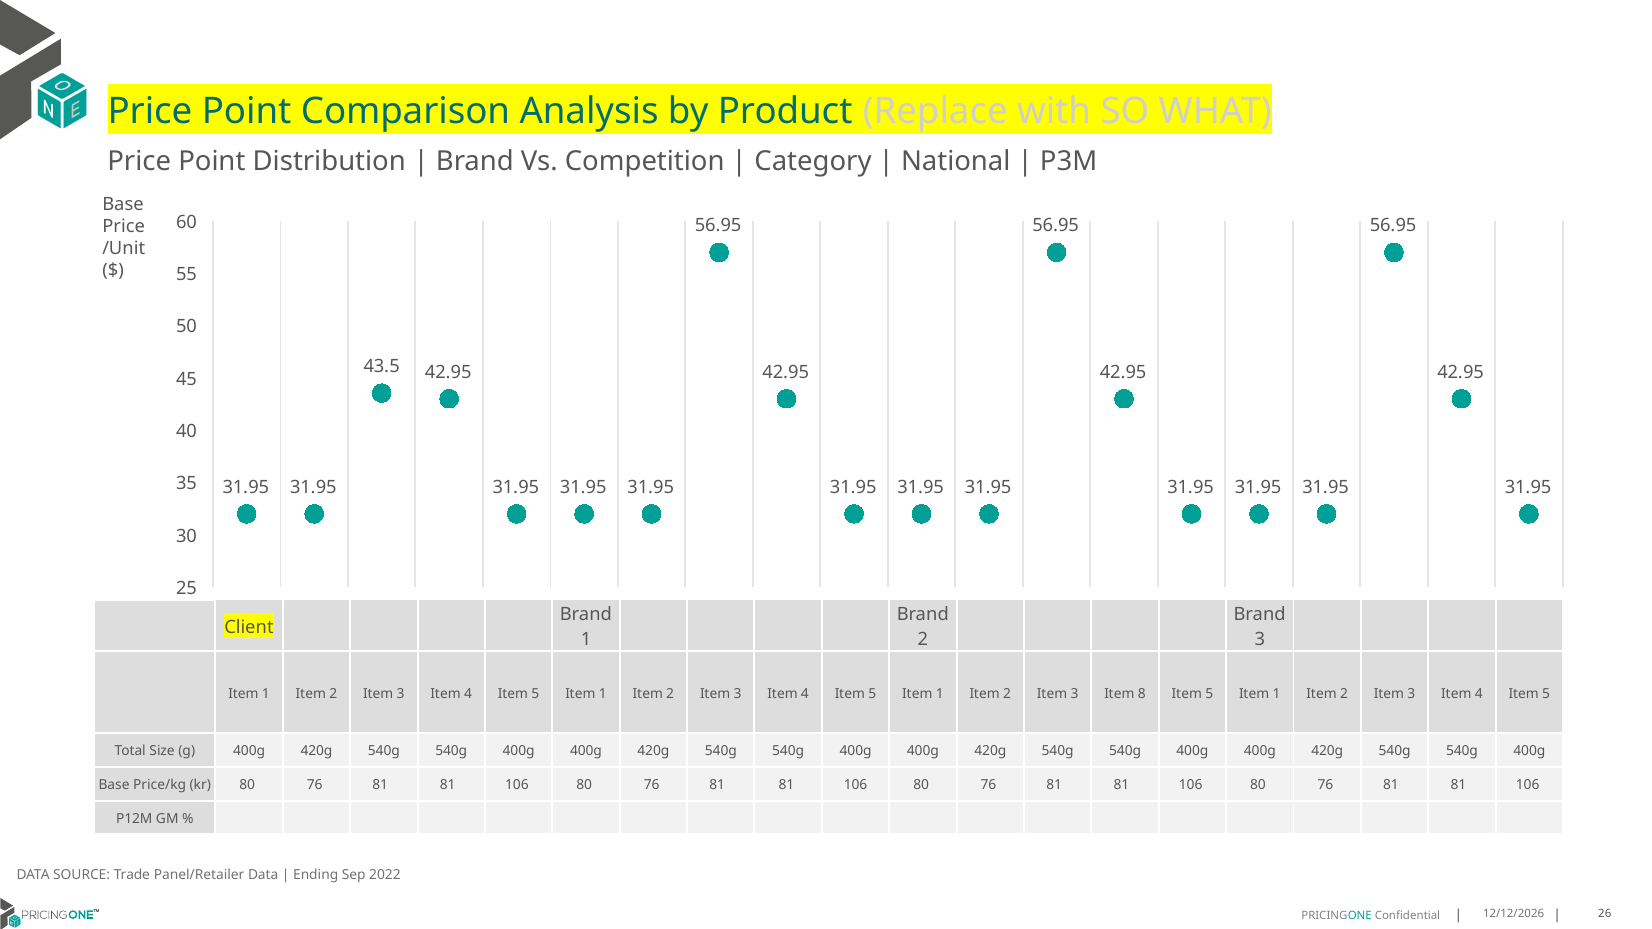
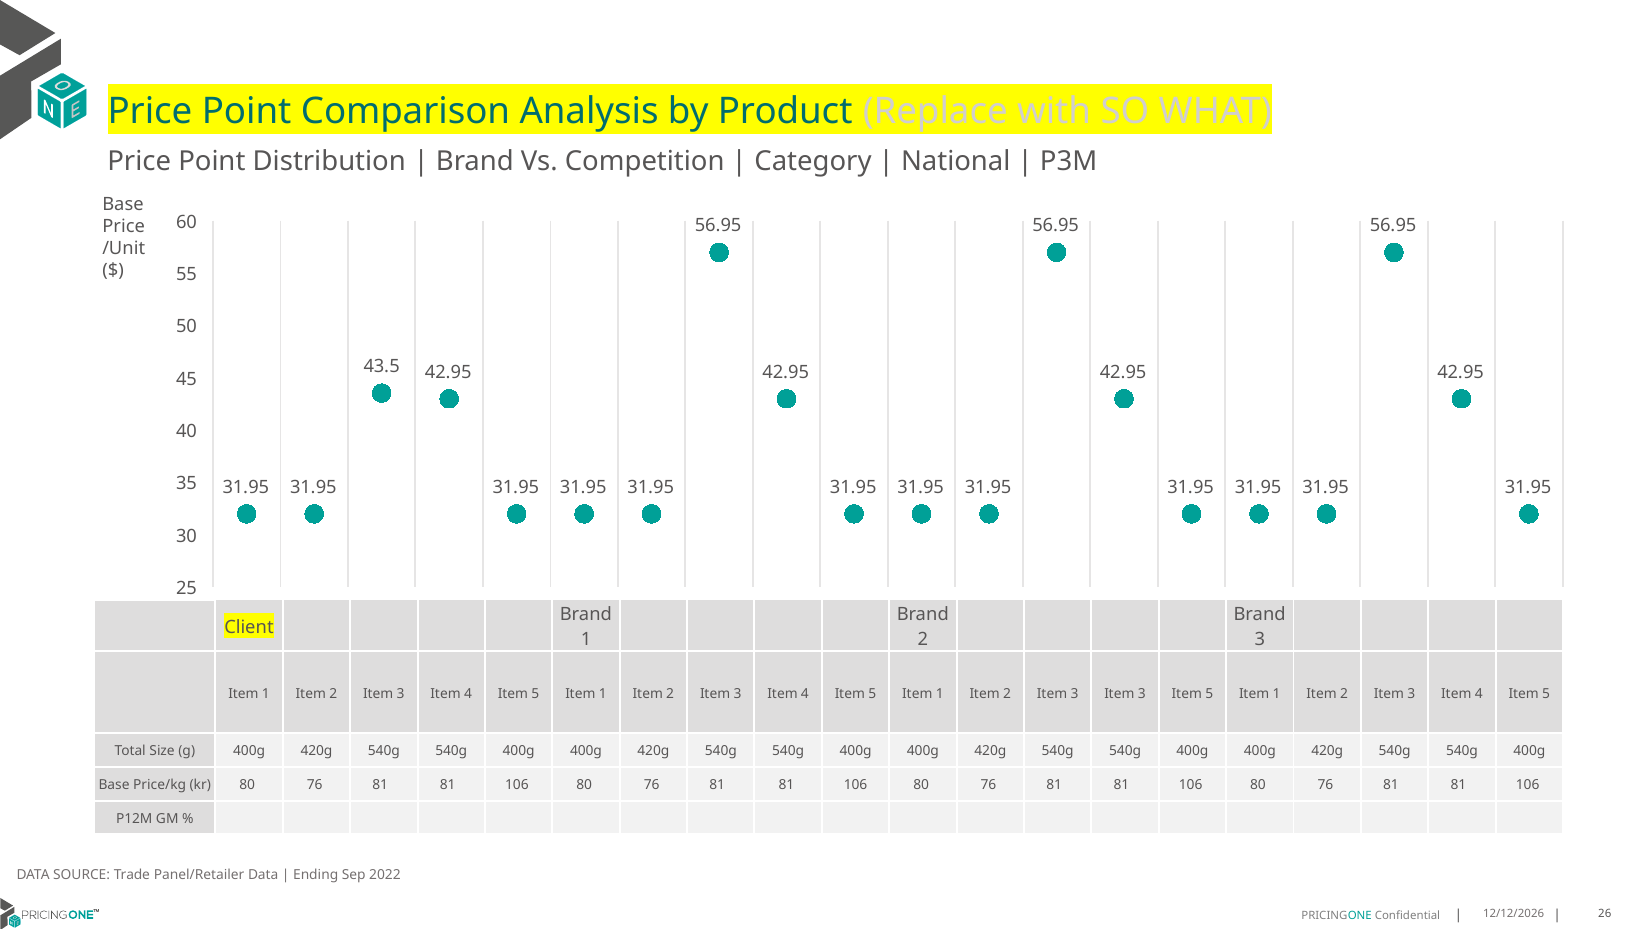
3 Item 8: 8 -> 3 (1142, 694)
